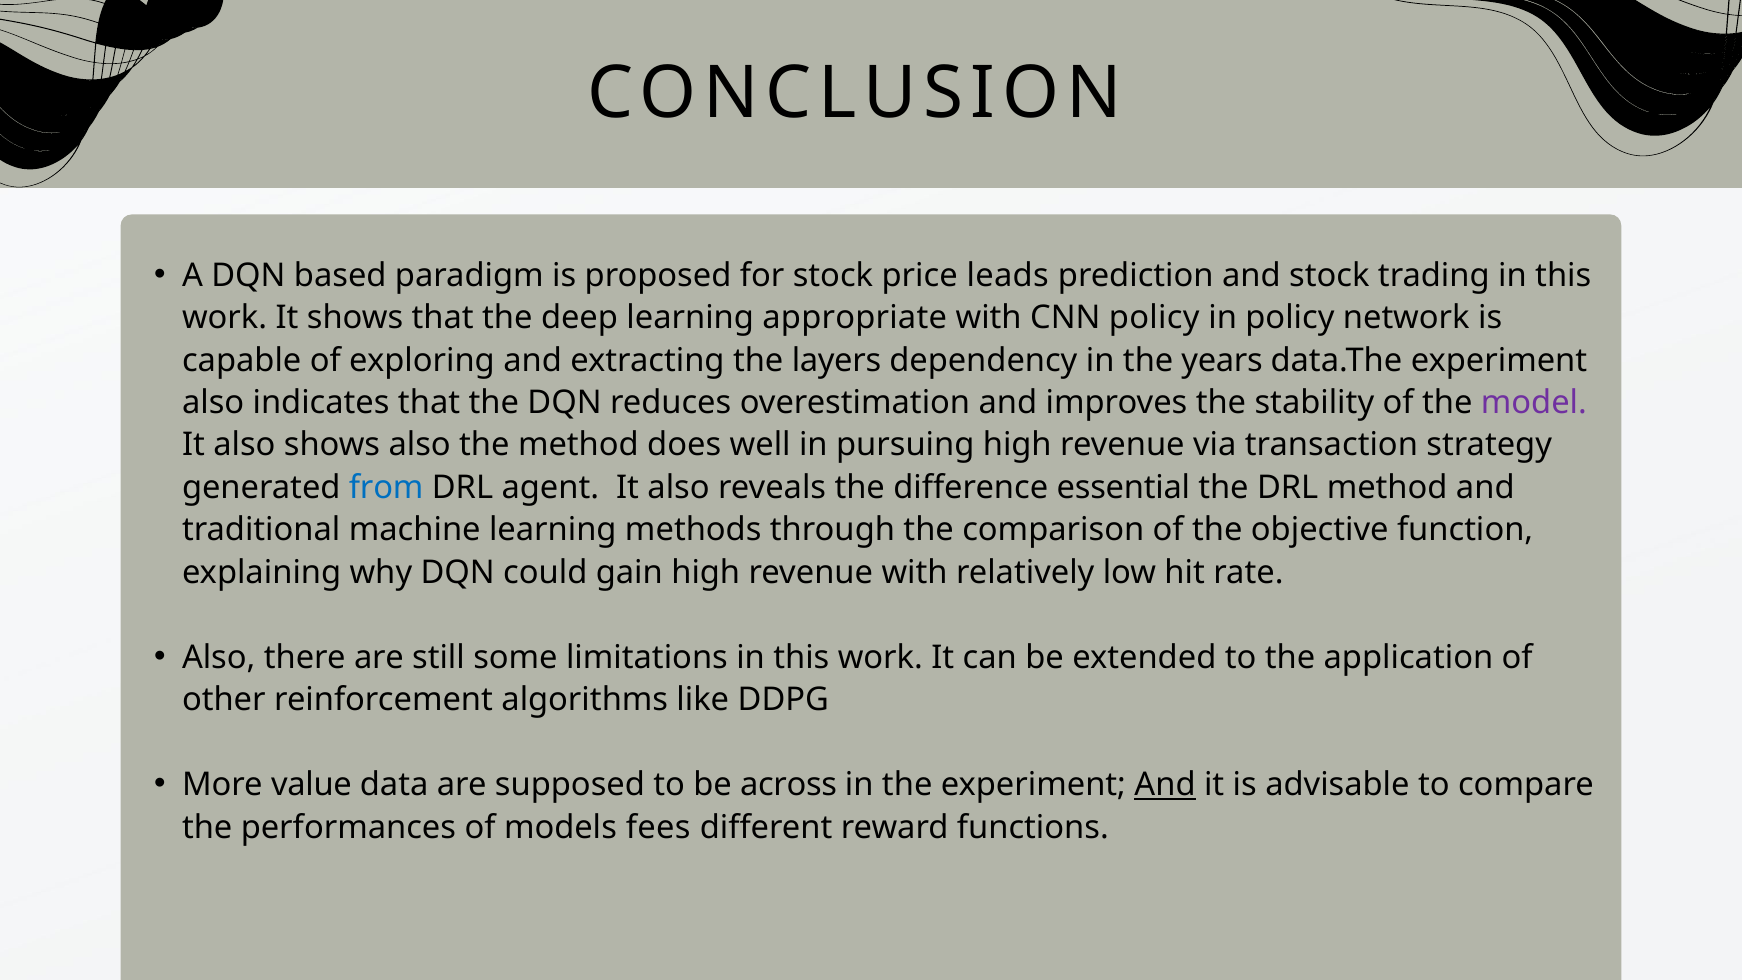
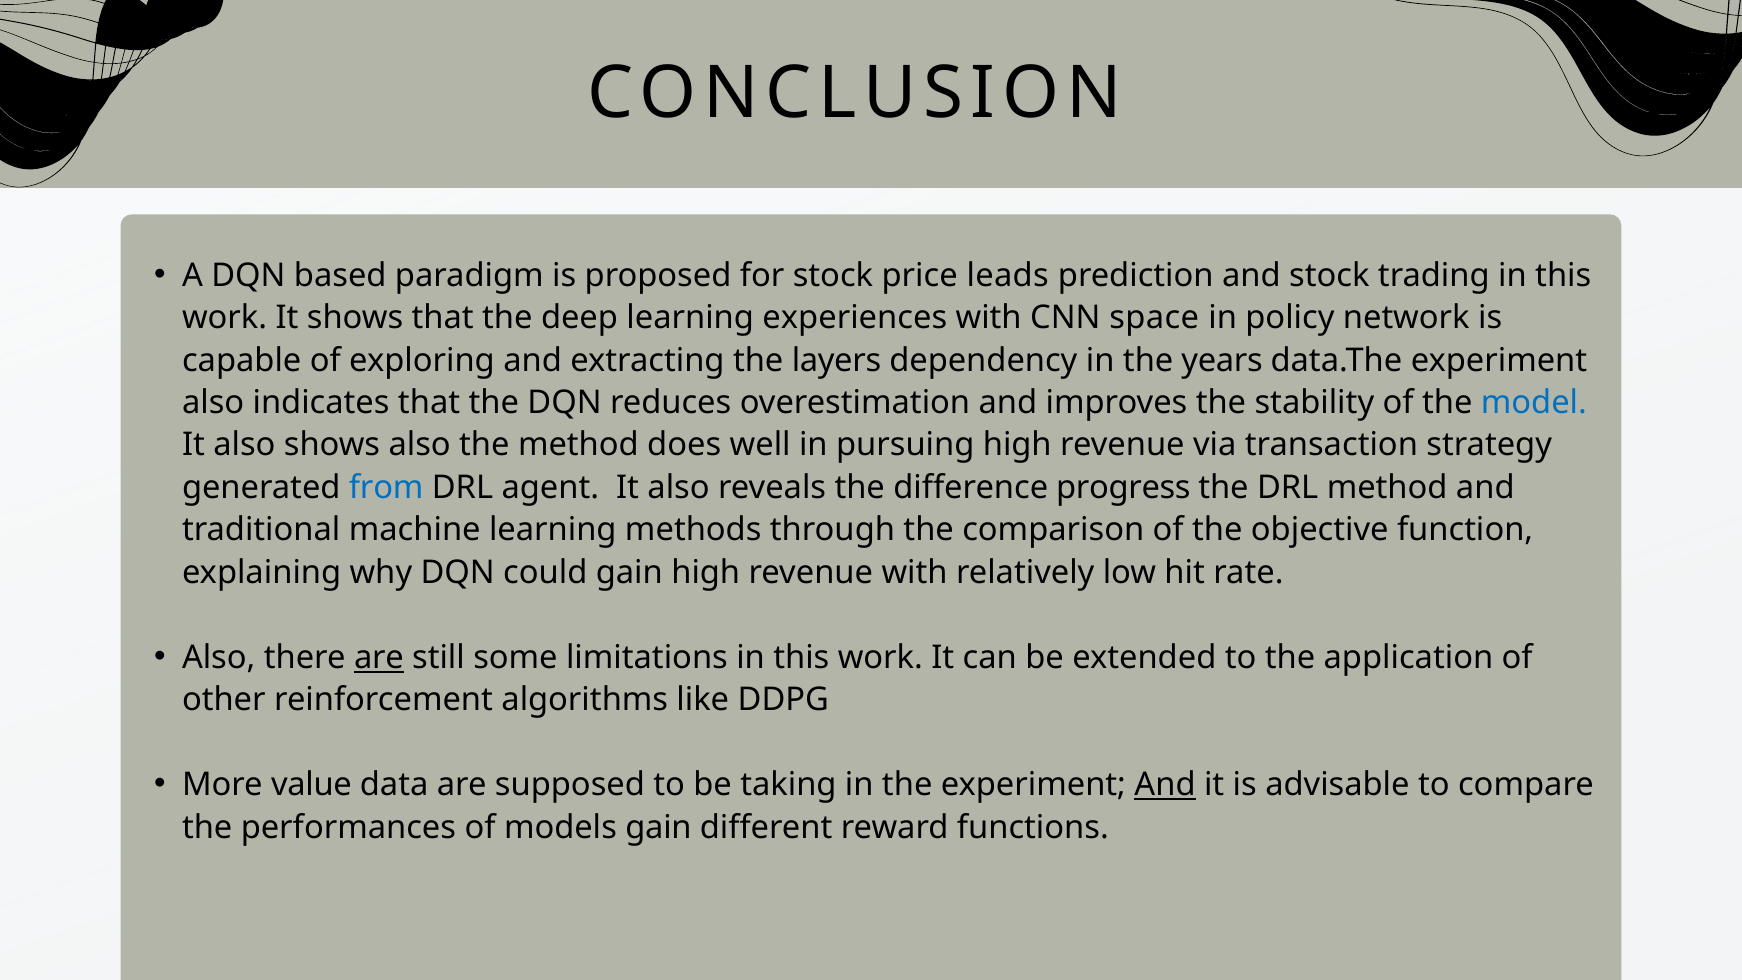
appropriate: appropriate -> experiences (855, 318)
CNN policy: policy -> space (1154, 318)
model colour: purple -> blue (1534, 403)
essential: essential -> progress (1123, 488)
are underline: none -> present (379, 657)
across: across -> taking (788, 785)
models fees: fees -> gain (659, 827)
